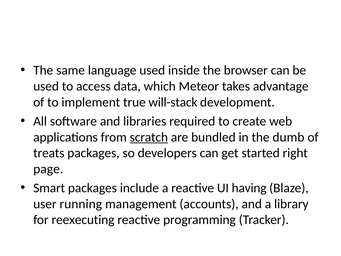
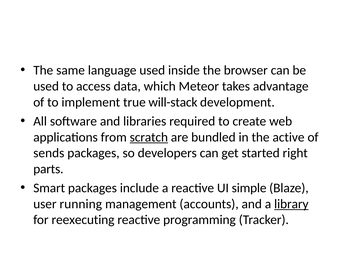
dumb: dumb -> active (289, 137)
treats: treats -> sends (49, 153)
page: page -> parts (48, 169)
having: having -> simple (249, 188)
library underline: none -> present (291, 204)
